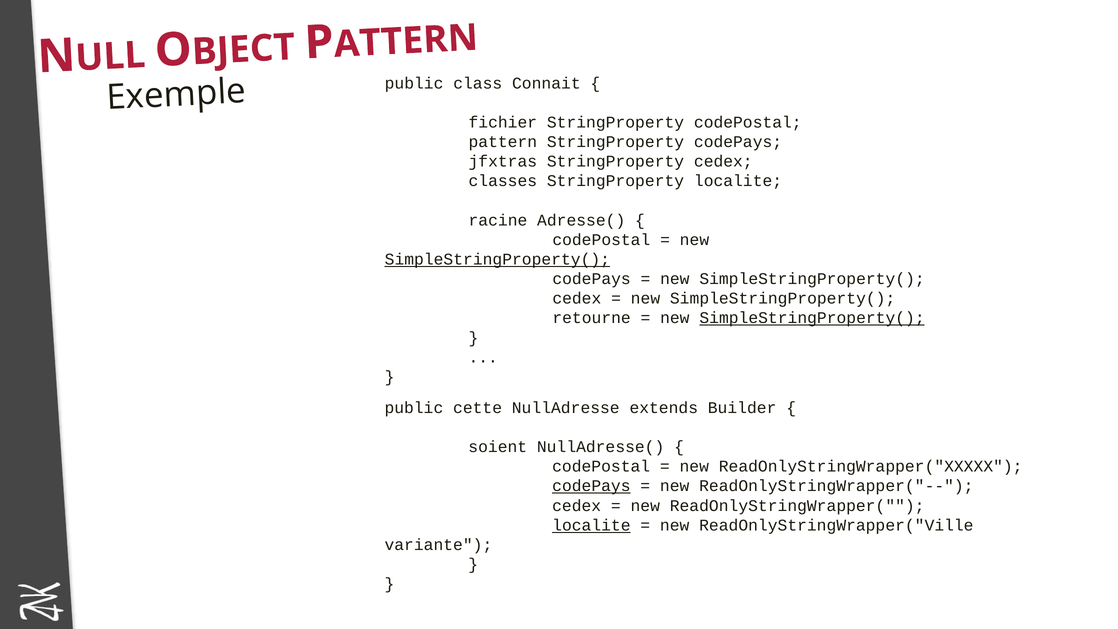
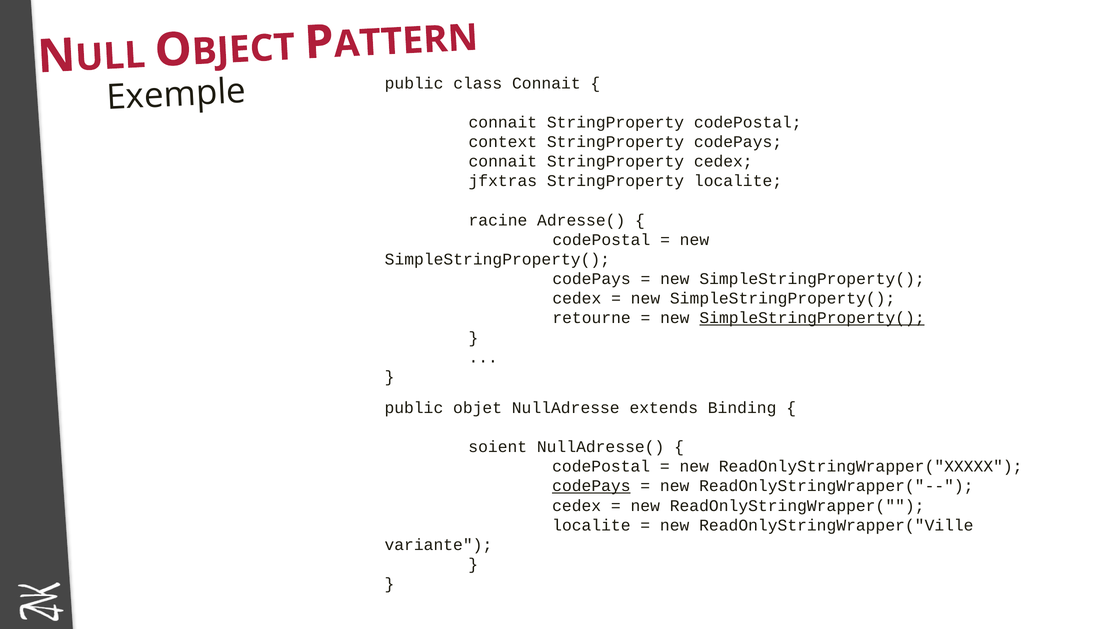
fichier: fichier -> connait (503, 122)
pattern: pattern -> context (503, 142)
jfxtras: jfxtras -> connait (503, 161)
classes: classes -> jfxtras (503, 181)
SimpleStringProperty( underline: present -> none (497, 259)
cette: cette -> objet (478, 408)
Builder: Builder -> Binding (742, 408)
localite underline: present -> none (591, 525)
